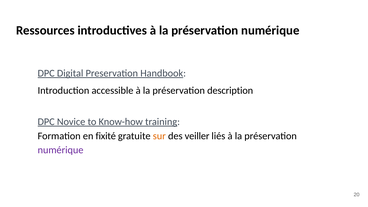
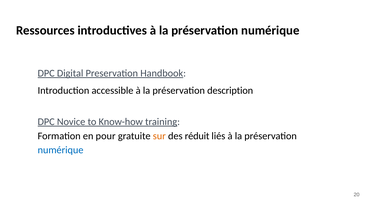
fixité: fixité -> pour (106, 136)
veiller: veiller -> réduit (197, 136)
numérique colour: purple -> blue (61, 150)
